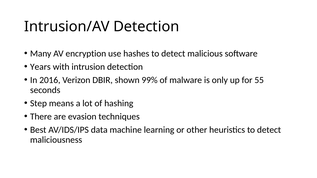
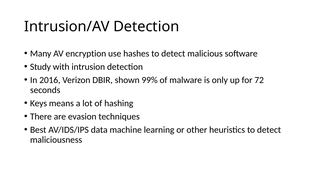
Years: Years -> Study (40, 67)
55: 55 -> 72 (259, 80)
Step: Step -> Keys (39, 103)
